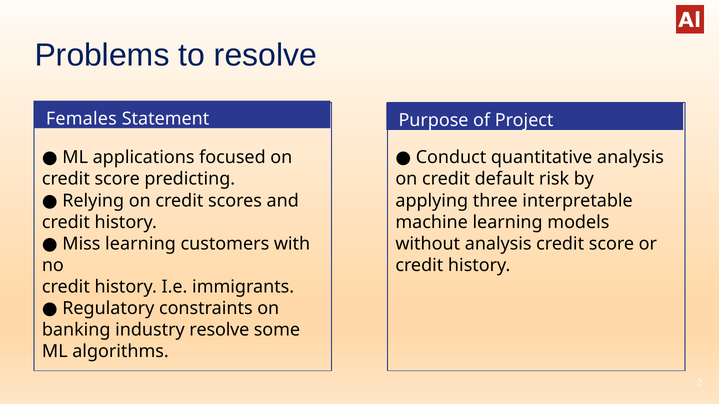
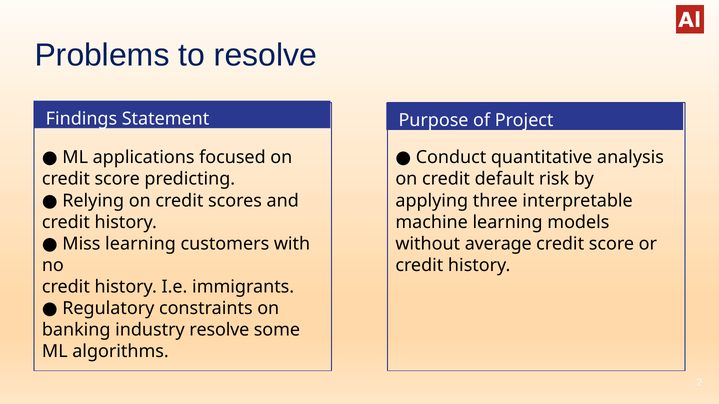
Females: Females -> Findings (81, 119)
without analysis: analysis -> average (498, 244)
